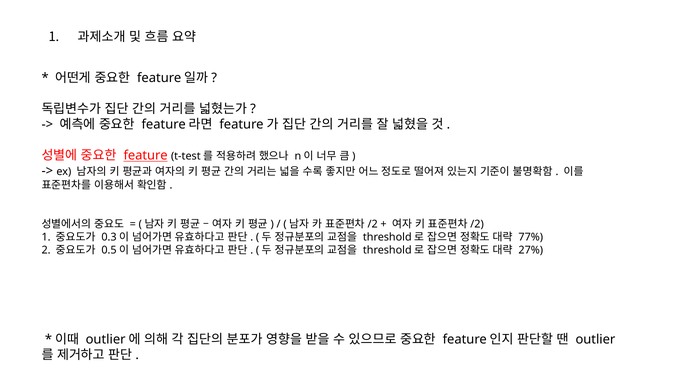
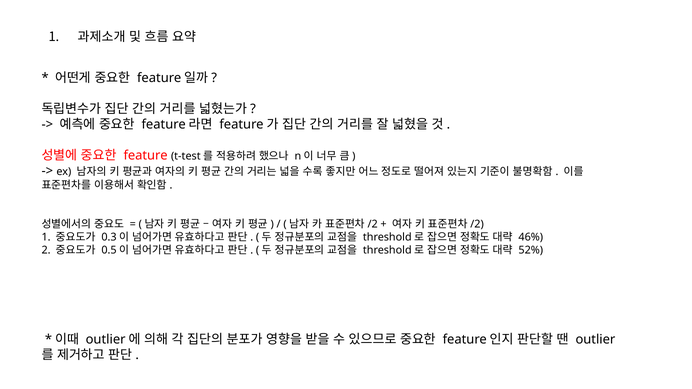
feature underline: present -> none (146, 156)
77%: 77% -> 46% (531, 237)
27%: 27% -> 52% (531, 250)
